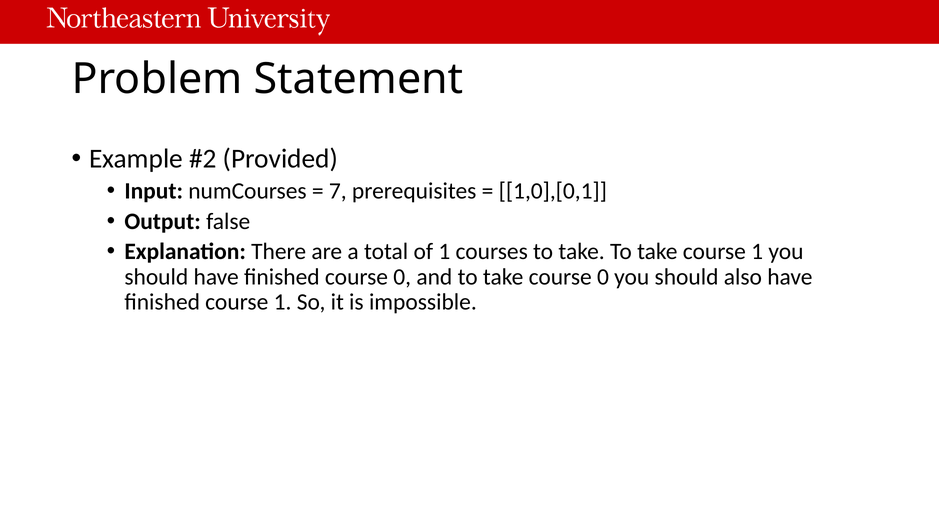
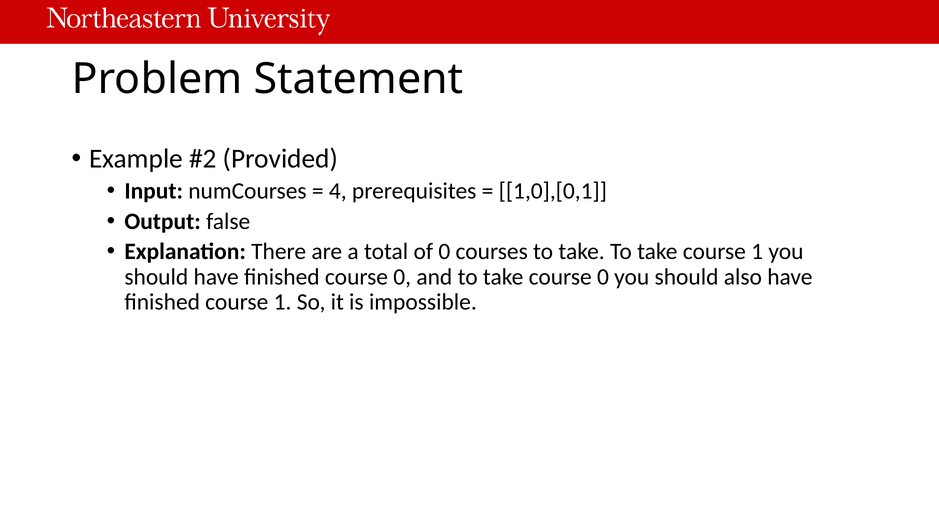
7: 7 -> 4 (338, 191)
of 1: 1 -> 0 (444, 252)
